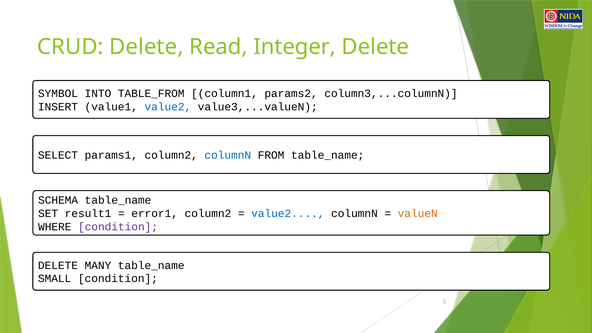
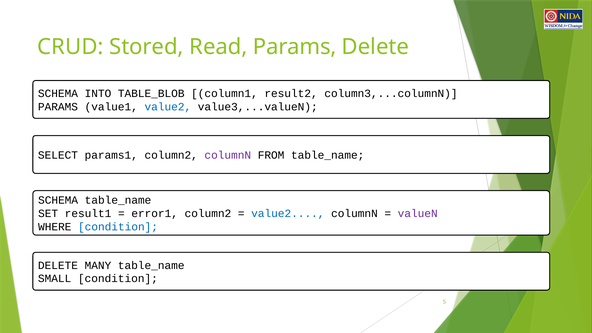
CRUD Delete: Delete -> Stored (146, 47)
Read Integer: Integer -> Params (295, 47)
SYMBOL: SYMBOL -> SCHEMA (58, 94)
TABLE_FROM: TABLE_FROM -> TABLE_BLOB (151, 94)
params2: params2 -> result2 (291, 94)
INSERT: INSERT -> PARAMS (58, 107)
columnN colour: blue -> purple (228, 155)
valueN colour: orange -> purple (418, 214)
condition colour: purple -> blue (118, 227)
